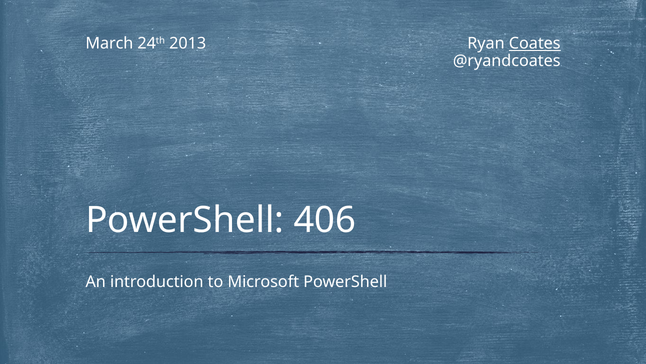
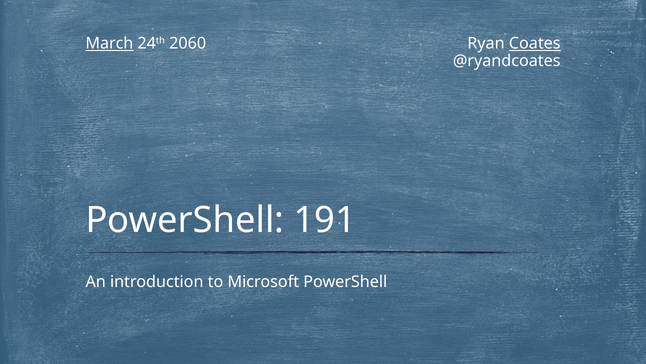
March underline: none -> present (109, 43)
2013: 2013 -> 2060 (188, 43)
406: 406 -> 191 (325, 220)
